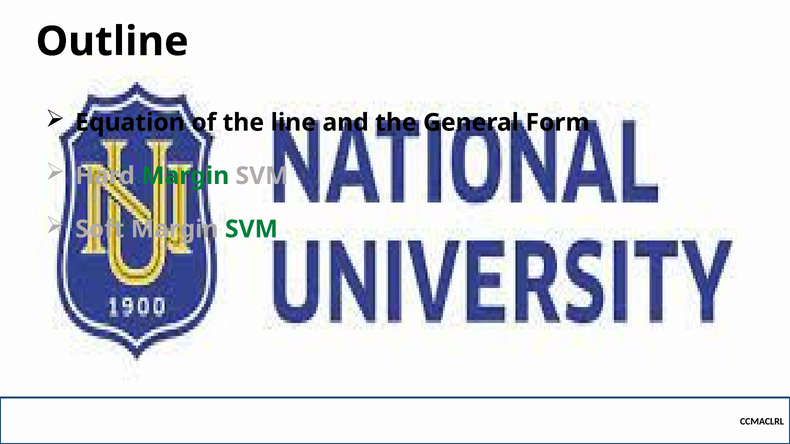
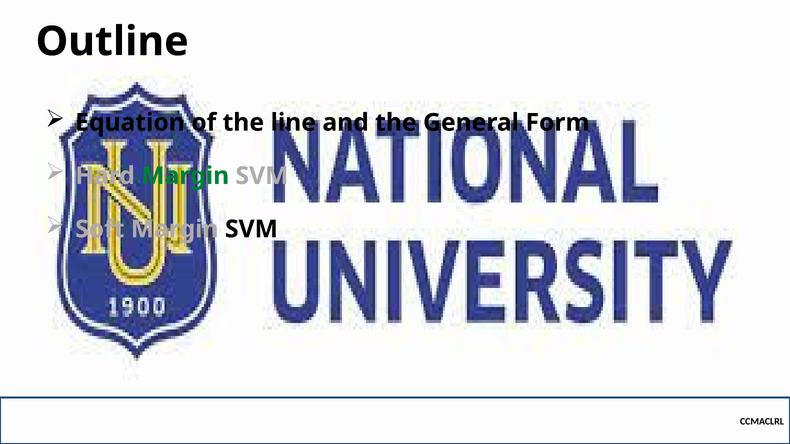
SVM colour: green -> black (251, 229)
